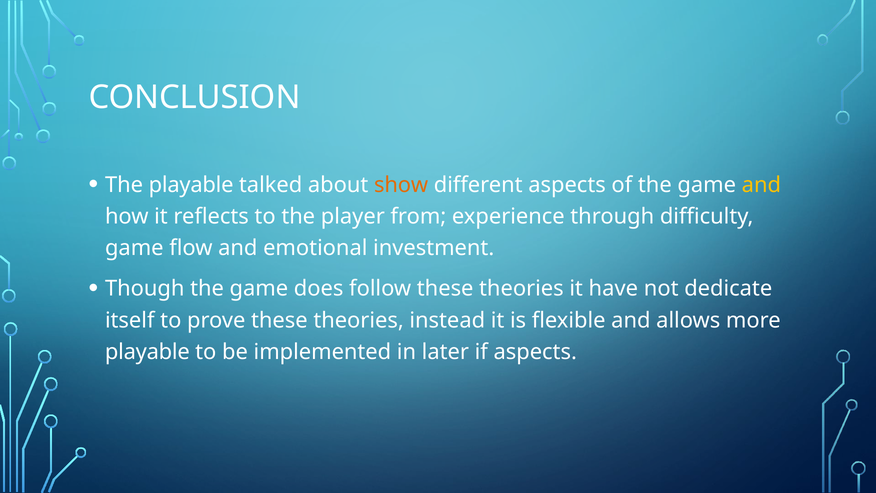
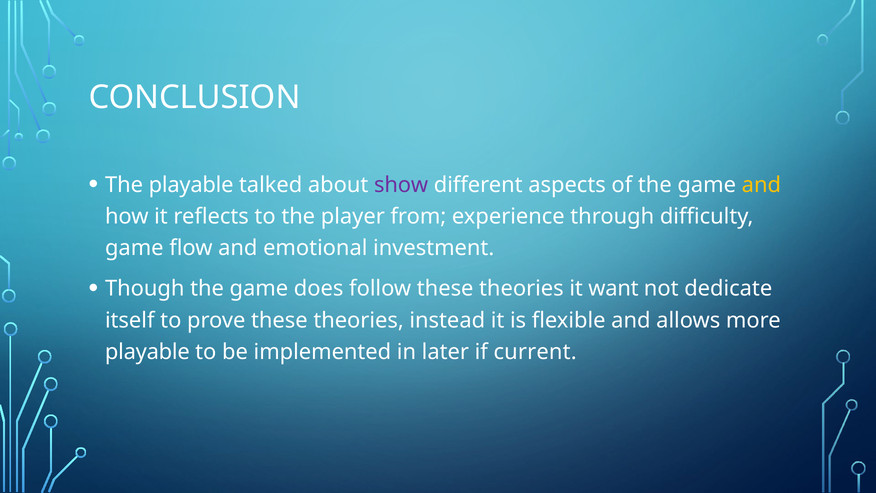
show colour: orange -> purple (401, 185)
have: have -> want (613, 289)
if aspects: aspects -> current (535, 352)
